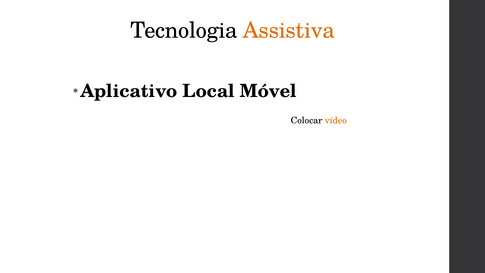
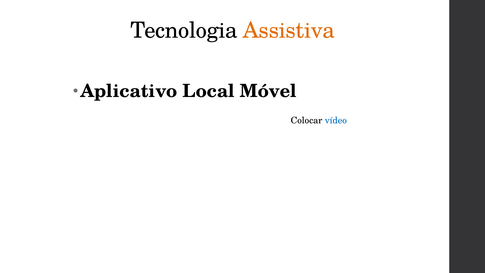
vídeo colour: orange -> blue (336, 120)
